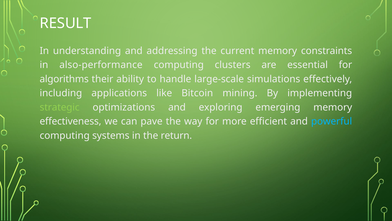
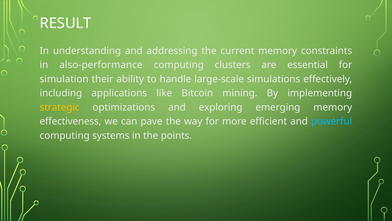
algorithms: algorithms -> simulation (64, 79)
strategic colour: light green -> yellow (60, 107)
return: return -> points (176, 135)
